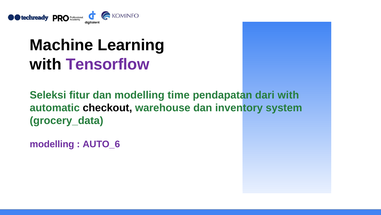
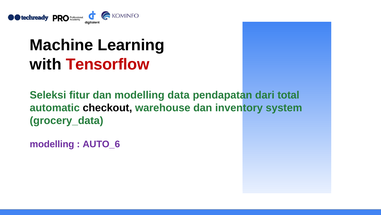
Tensorflow colour: purple -> red (108, 64)
time: time -> data (179, 95)
dari with: with -> total (288, 95)
